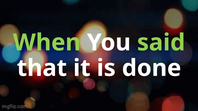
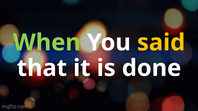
said colour: light green -> yellow (161, 43)
